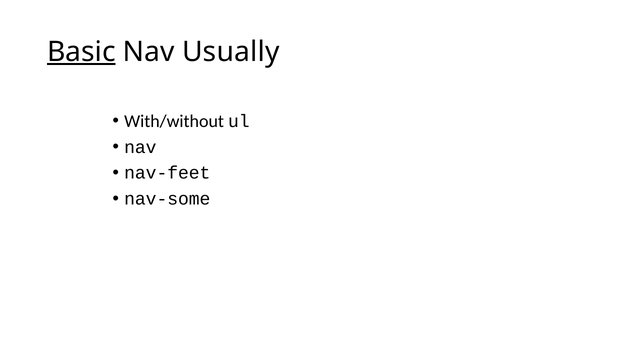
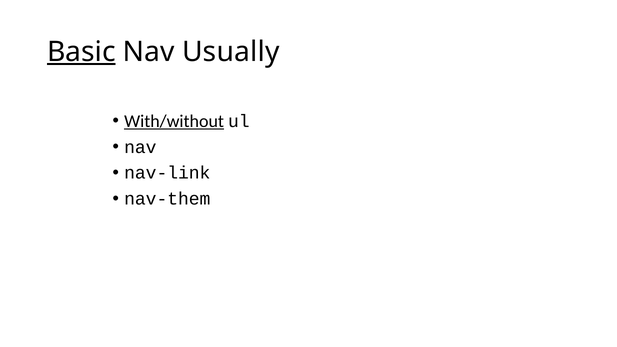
With/without underline: none -> present (174, 121)
nav-feet: nav-feet -> nav-link (167, 173)
nav-some: nav-some -> nav-them (167, 199)
